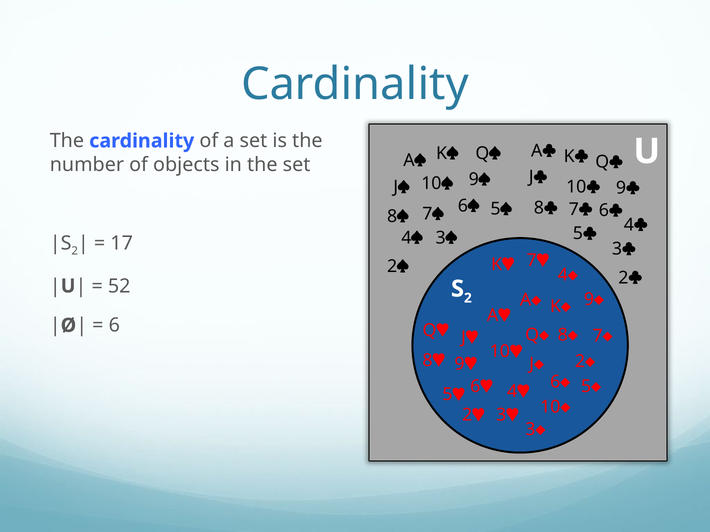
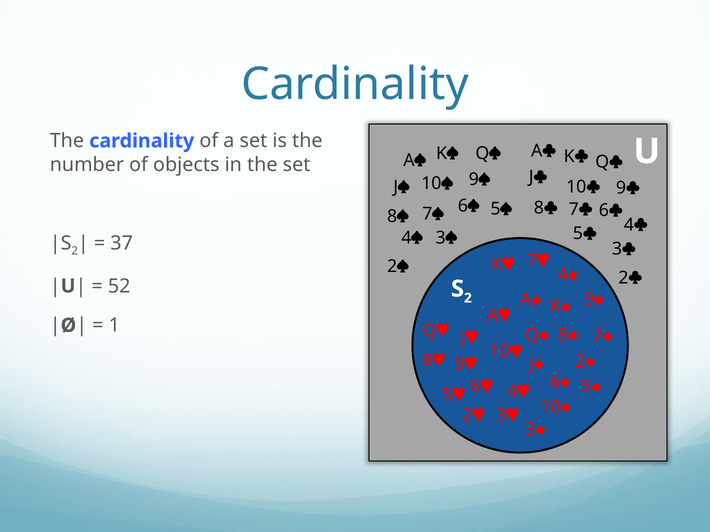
17: 17 -> 37 (122, 244)
6: 6 -> 1 (114, 326)
